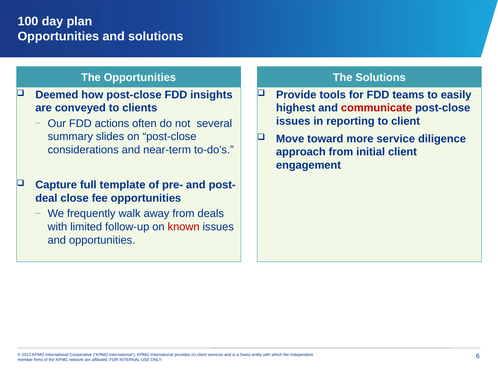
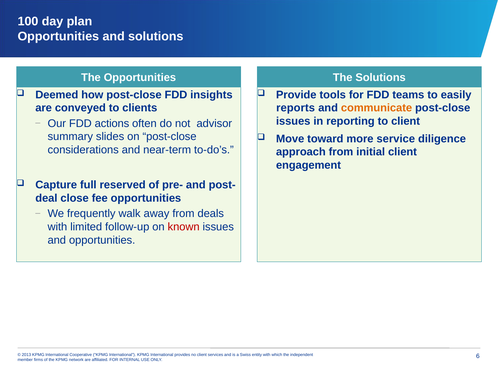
highest: highest -> reports (296, 108)
communicate colour: red -> orange (377, 108)
several: several -> advisor (214, 123)
template: template -> reserved (123, 185)
